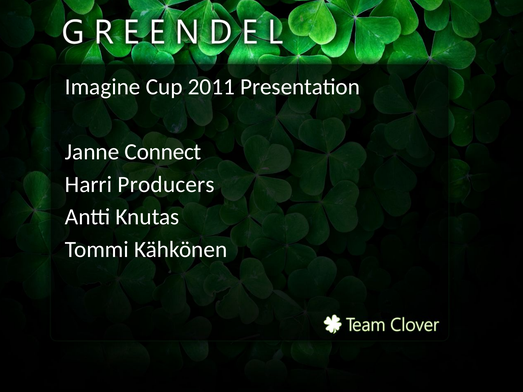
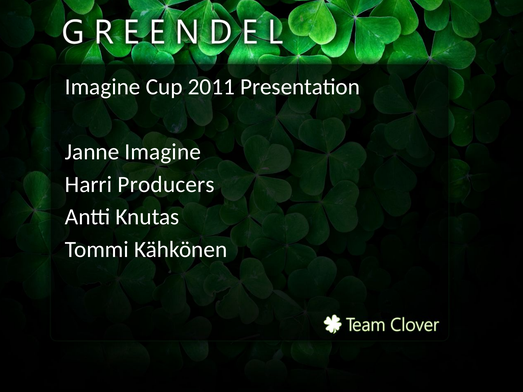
Janne Connect: Connect -> Imagine (163, 152)
